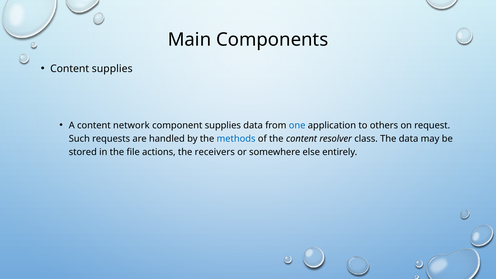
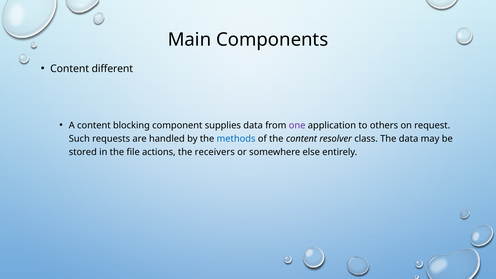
Content supplies: supplies -> different (112, 69)
network: network -> blocking (131, 125)
one colour: blue -> purple (297, 125)
